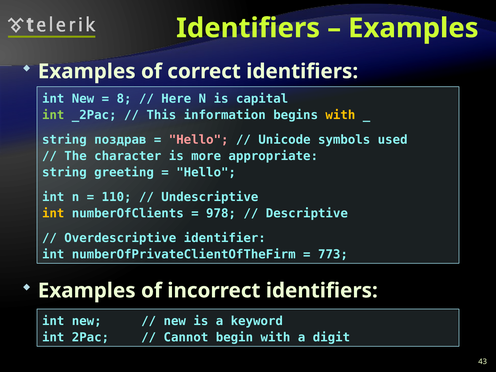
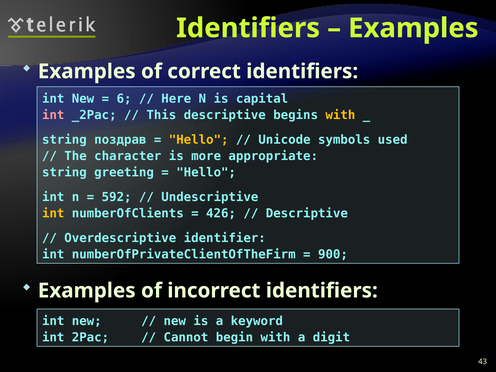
8: 8 -> 6 (124, 99)
int colour: light green -> pink (53, 115)
This information: information -> descriptive (225, 115)
Hello colour: pink -> yellow (199, 140)
110: 110 -> 592 (117, 197)
978: 978 -> 426 (221, 213)
773: 773 -> 900 (333, 254)
